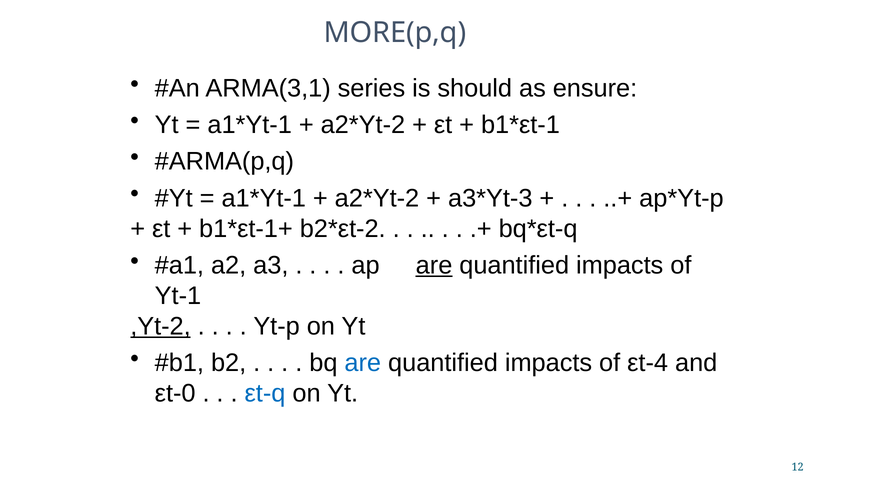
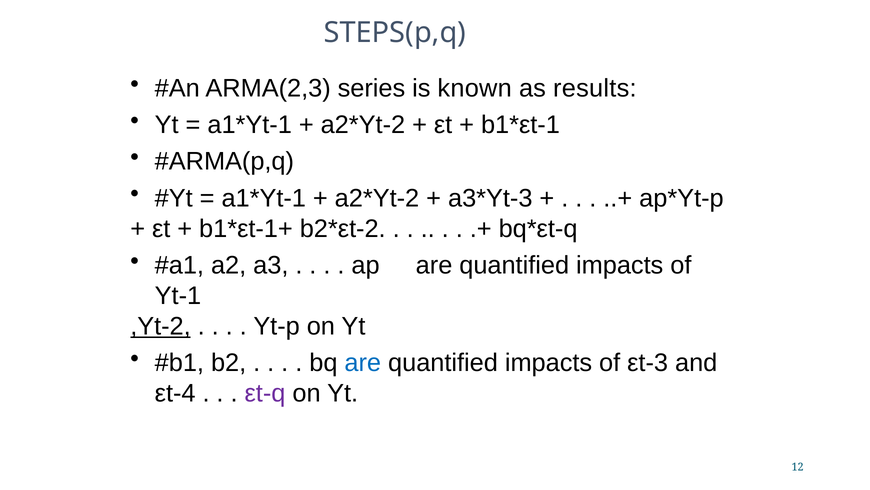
MORE(p,q: MORE(p,q -> STEPS(p,q (395, 32)
ARMA(3,1: ARMA(3,1 -> ARMA(2,3 (268, 88)
should: should -> known (475, 88)
ensure: ensure -> results (595, 88)
are underline: present -> none (434, 265)
εt-4: εt-4 -> εt-3 (648, 362)
εt-0: εt-0 -> εt-4 (175, 393)
εt-q colour: blue -> purple (265, 393)
